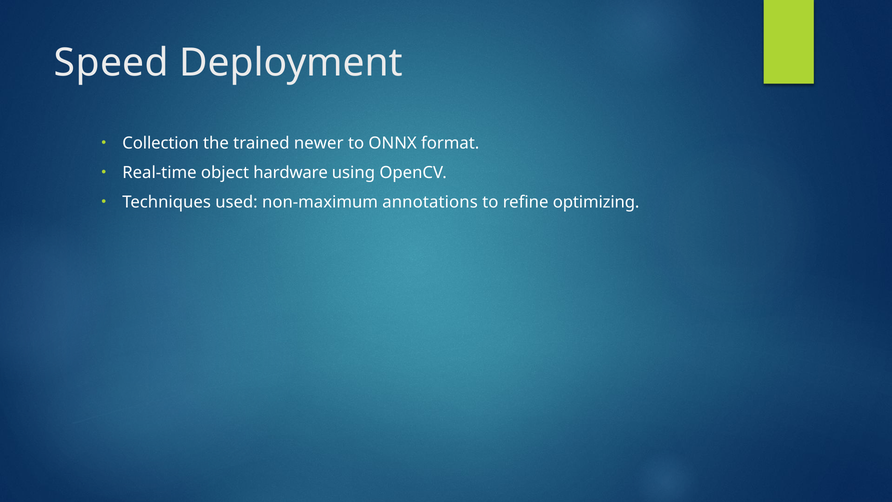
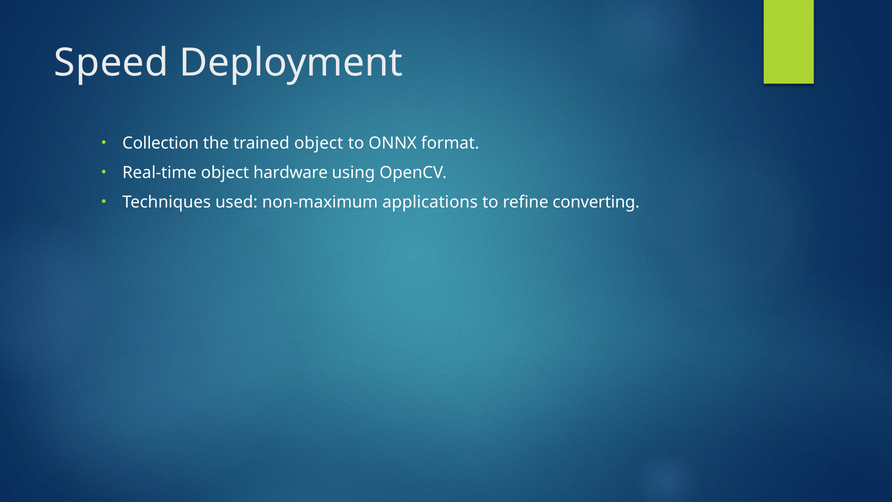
trained newer: newer -> object (319, 143)
annotations: annotations -> applications (430, 202)
optimizing: optimizing -> converting (596, 202)
